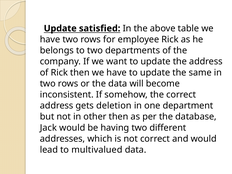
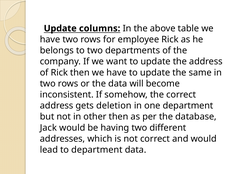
satisfied: satisfied -> columns (100, 28)
to multivalued: multivalued -> department (97, 150)
